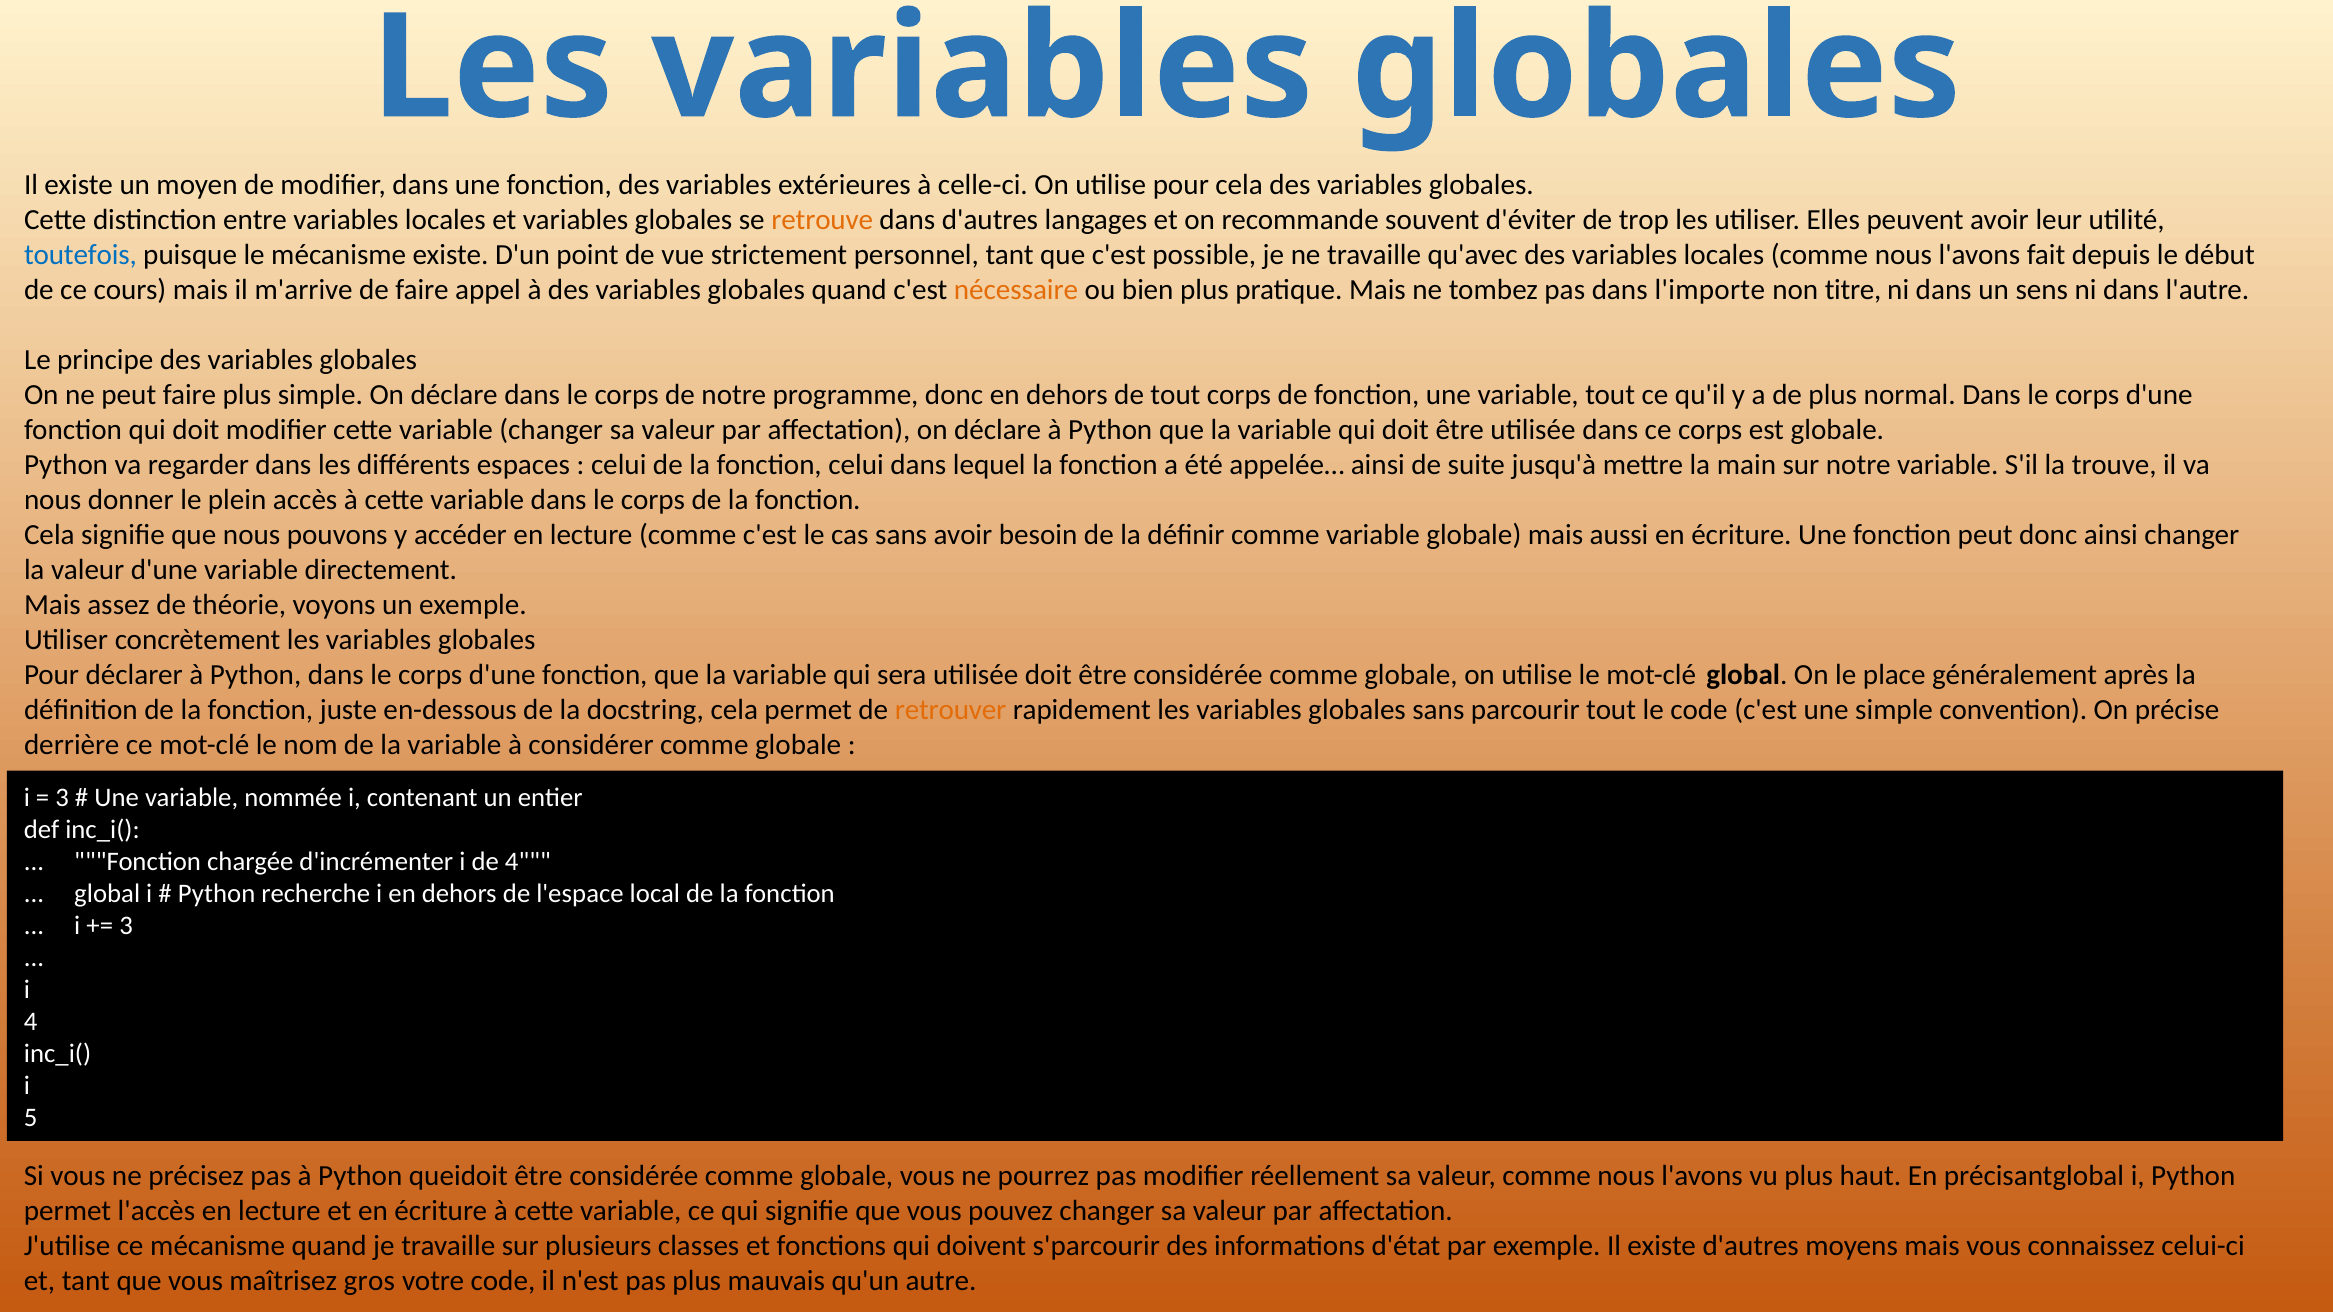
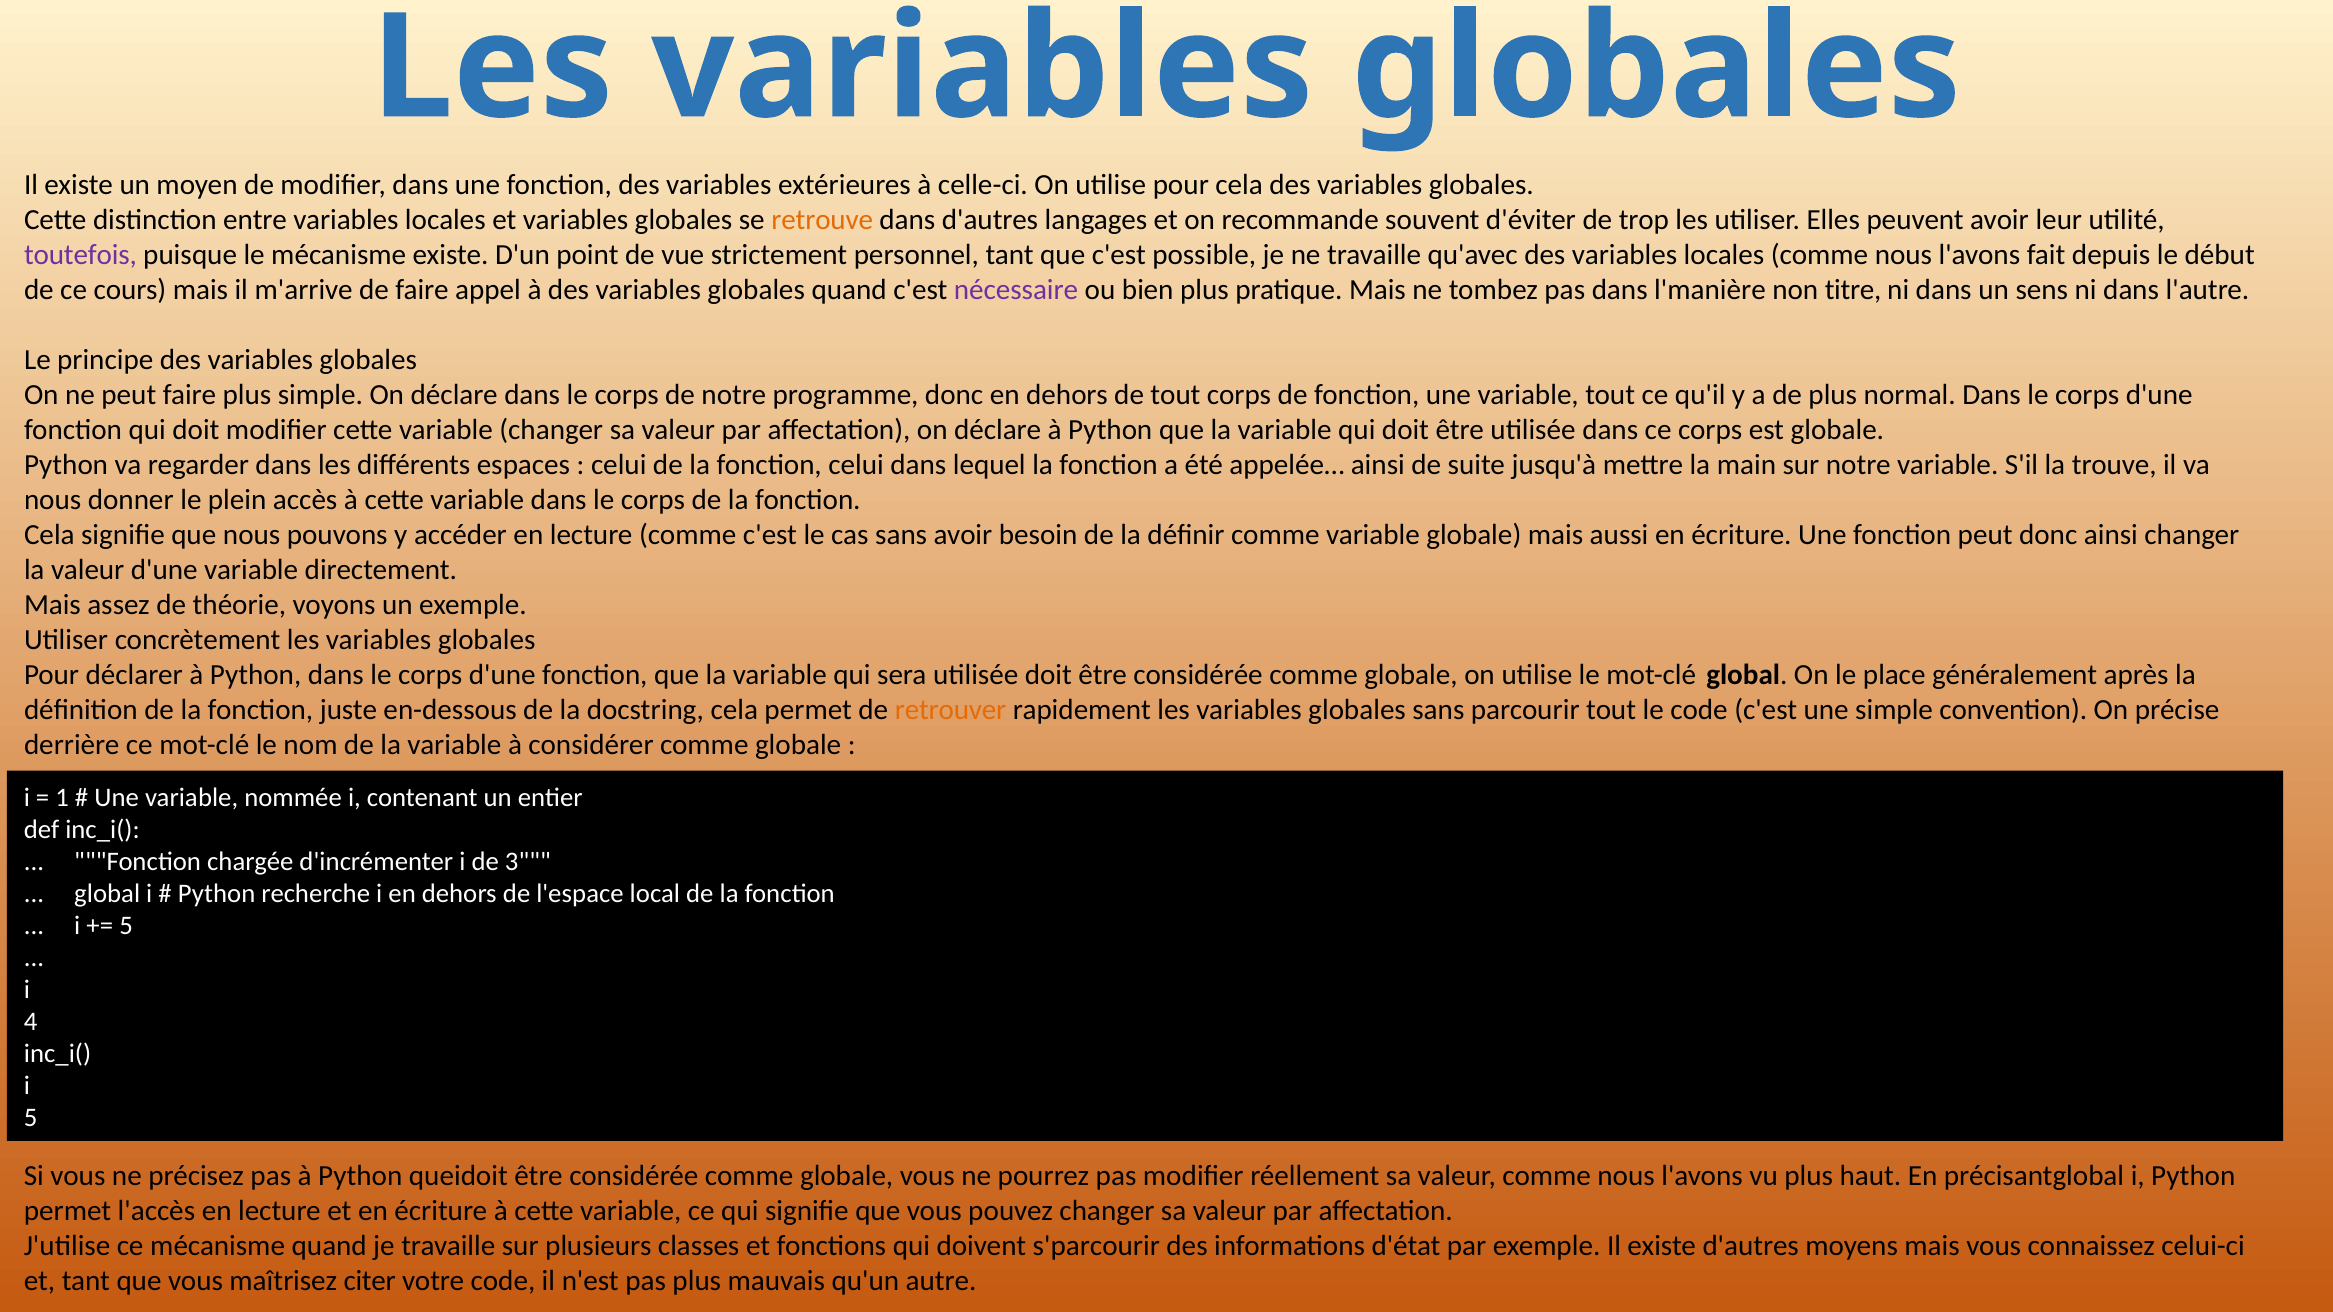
toutefois colour: blue -> purple (80, 255)
nécessaire colour: orange -> purple (1016, 290)
l'importe: l'importe -> l'manière (1710, 290)
3: 3 -> 1 (62, 797)
de 4: 4 -> 3 (528, 862)
3: 3 -> 5 (126, 926)
gros: gros -> citer (370, 1282)
